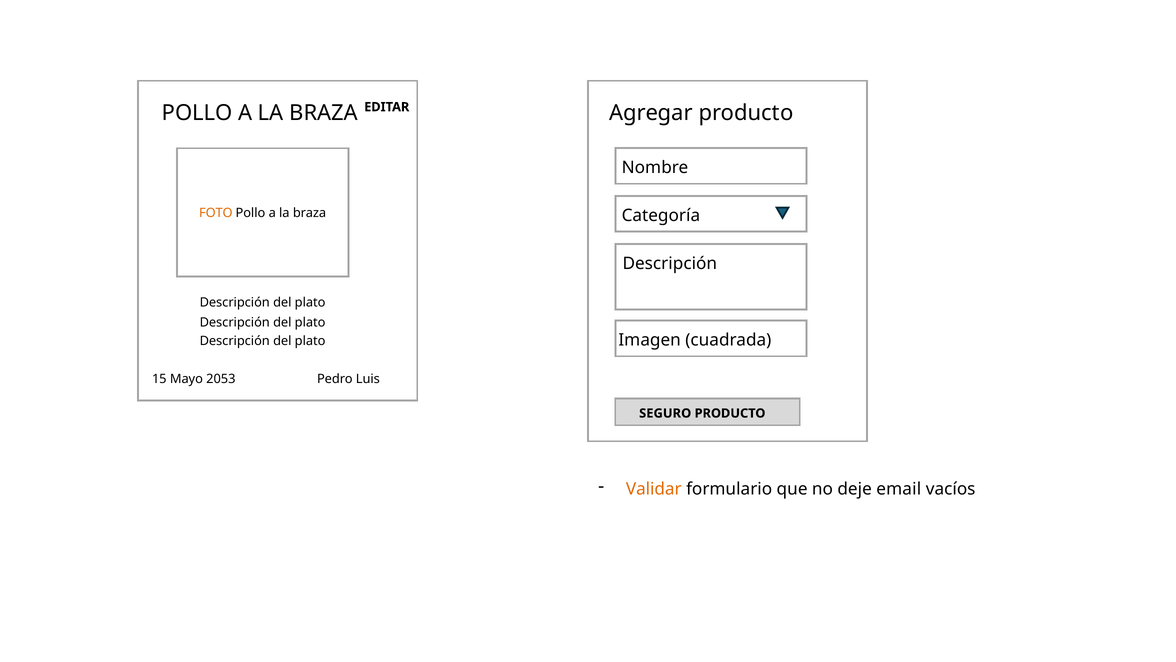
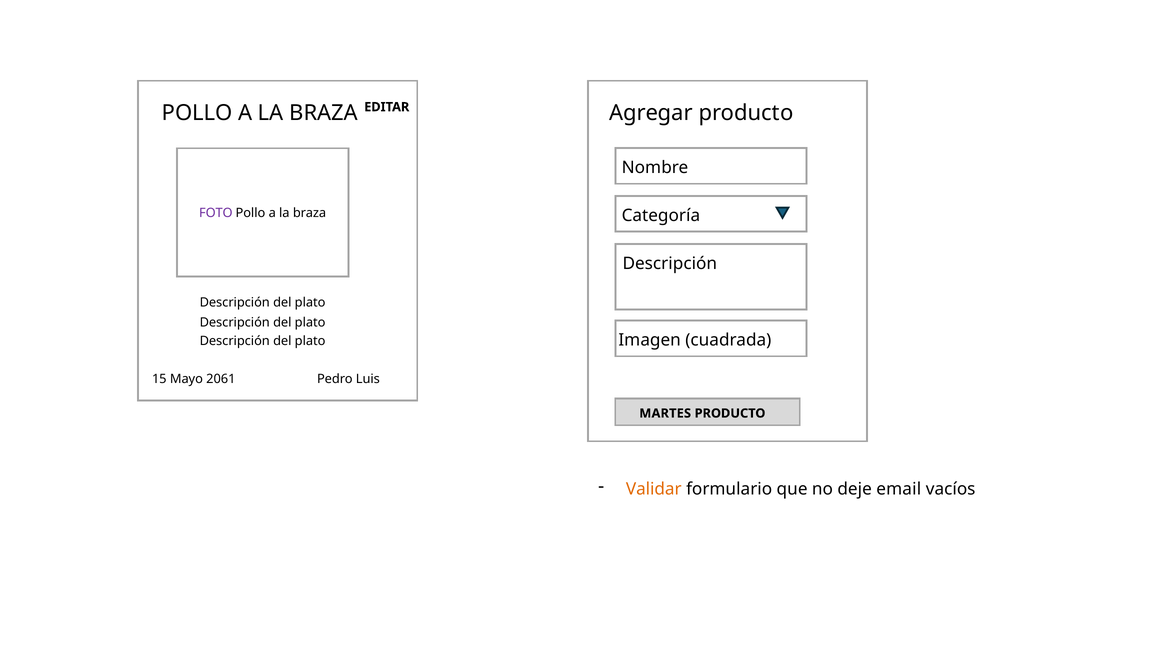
FOTO colour: orange -> purple (216, 213)
2053: 2053 -> 2061 (221, 379)
SEGURO: SEGURO -> MARTES (665, 413)
